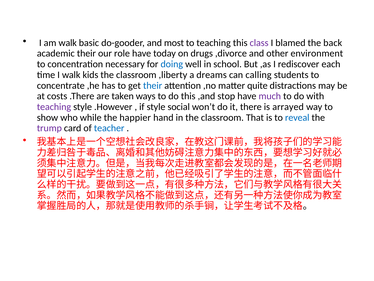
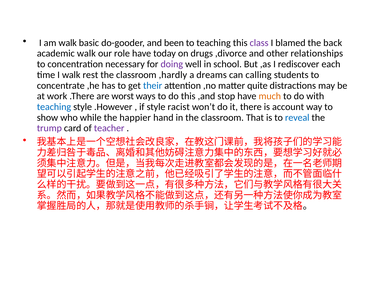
most: most -> been (174, 43)
academic their: their -> walk (86, 53)
environment: environment -> relationships (317, 53)
doing colour: blue -> purple (172, 64)
kids: kids -> rest (90, 75)
,liberty: ,liberty -> ,hardly (173, 75)
costs: costs -> work (57, 96)
taken: taken -> worst (123, 96)
much colour: purple -> orange (270, 96)
teaching colour: purple -> blue (54, 107)
social: social -> racist (179, 107)
arrayed: arrayed -> account (288, 107)
teacher colour: blue -> purple (109, 128)
